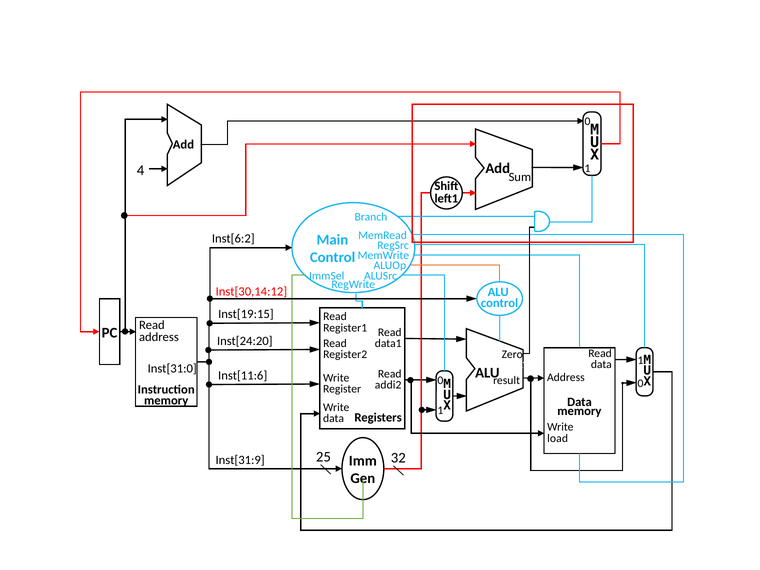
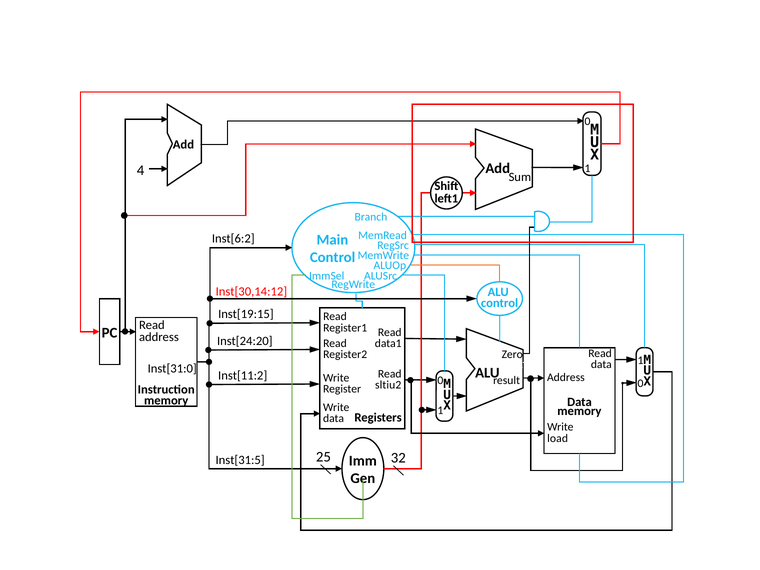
Inst[11:6: Inst[11:6 -> Inst[11:2 (243, 376)
addi2: addi2 -> sltiu2 (388, 385)
Inst[31:9: Inst[31:9 -> Inst[31:5 (240, 460)
